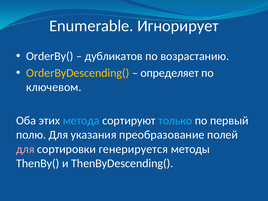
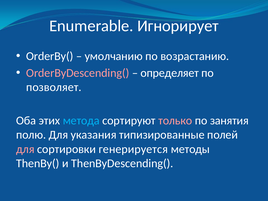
дубликатов: дубликатов -> умолчанию (114, 56)
OrderByDescending( colour: yellow -> pink (78, 73)
ключевом: ключевом -> позволяет (54, 87)
только colour: light blue -> pink (175, 121)
первый: первый -> занятия (229, 121)
преобразование: преобразование -> типизированные (162, 135)
